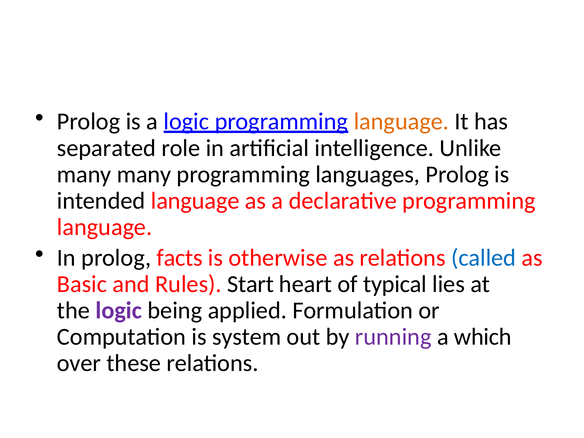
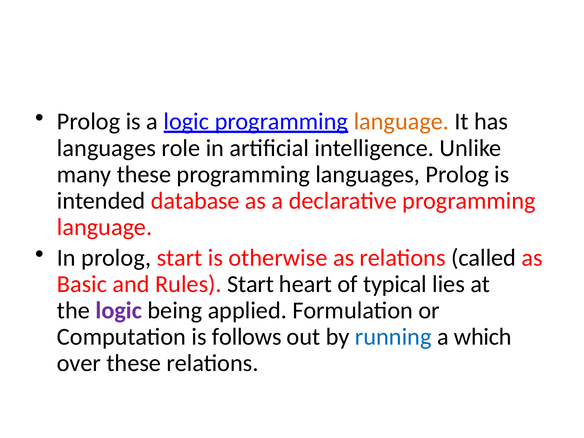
separated: separated -> languages (107, 148)
many many: many -> these (144, 174)
intended language: language -> database (195, 201)
prolog facts: facts -> start (180, 258)
called colour: blue -> black (484, 258)
system: system -> follows (247, 337)
running colour: purple -> blue (393, 337)
